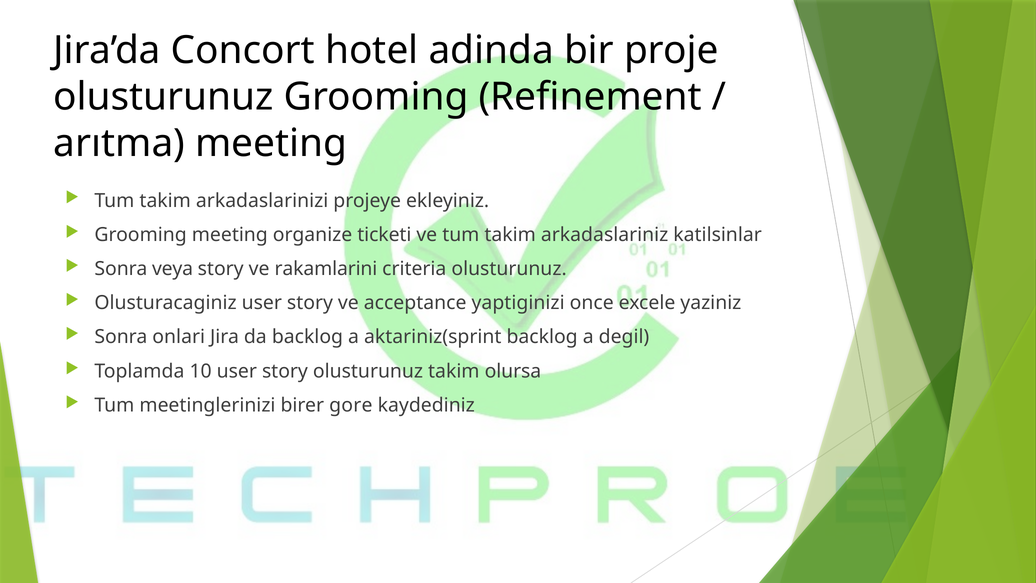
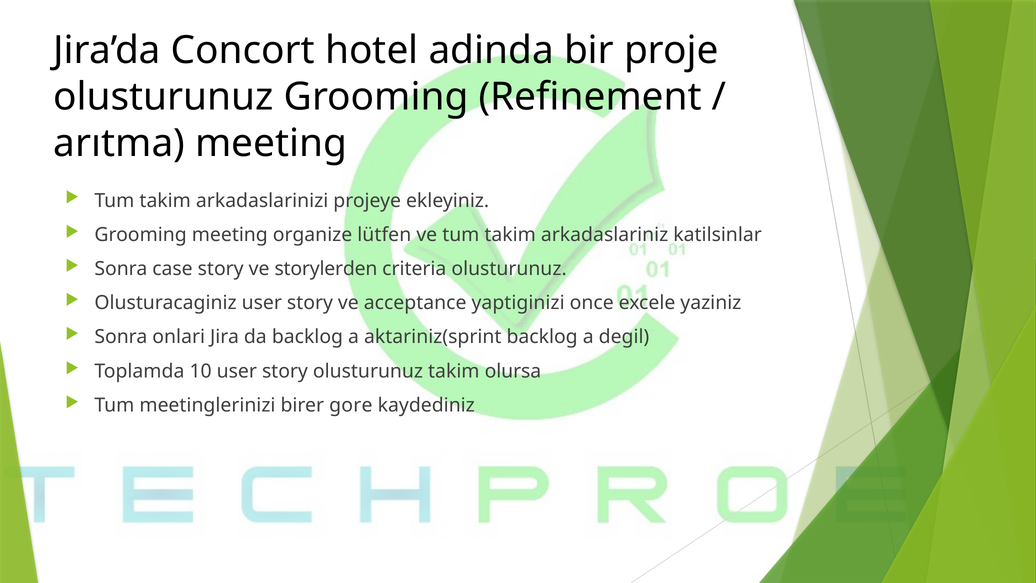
ticketi: ticketi -> lütfen (384, 235)
veya: veya -> case (172, 269)
rakamlarini: rakamlarini -> storylerden (326, 269)
